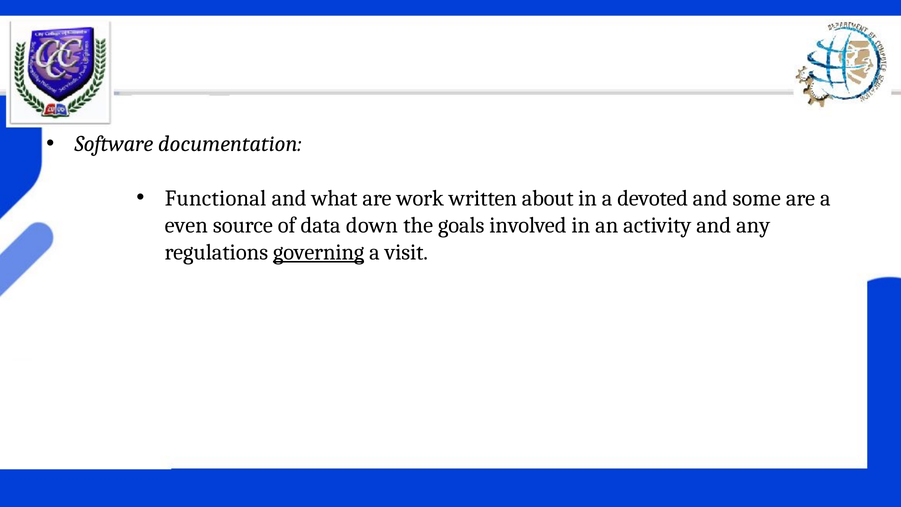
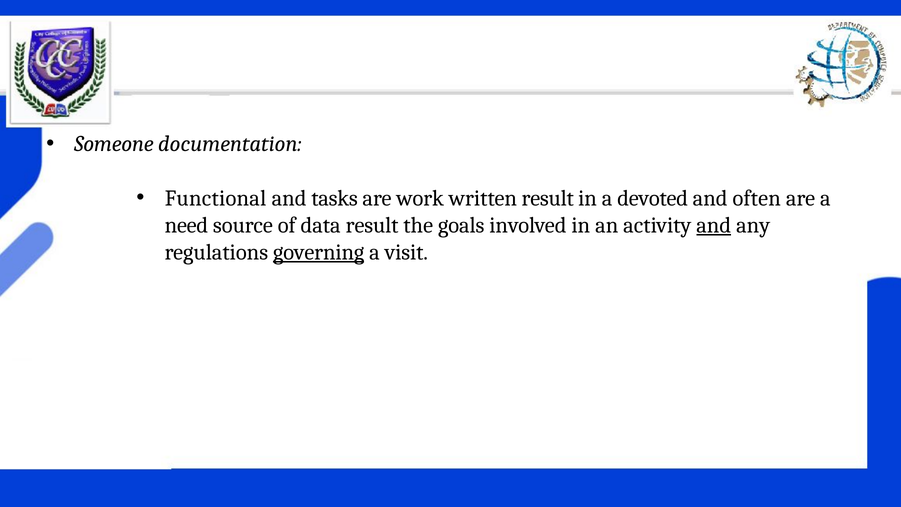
Software: Software -> Someone (114, 144)
what: what -> tasks (335, 198)
written about: about -> result (548, 198)
some: some -> often (757, 198)
even: even -> need (186, 225)
data down: down -> result (372, 225)
and underline: none -> present (714, 225)
